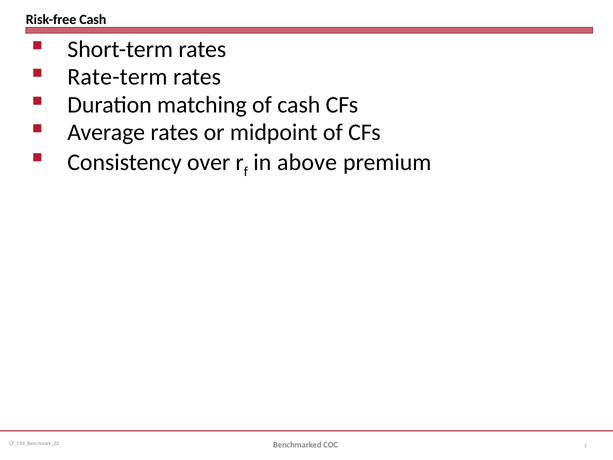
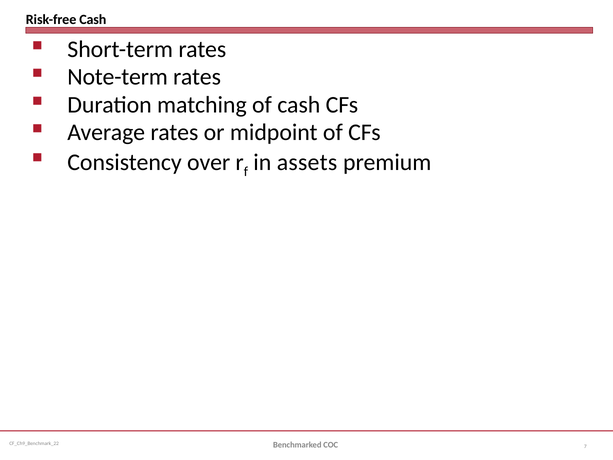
Rate-term: Rate-term -> Note-term (118, 77)
above: above -> assets (307, 162)
